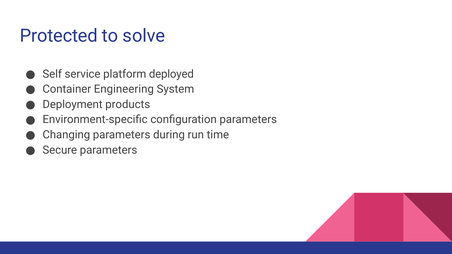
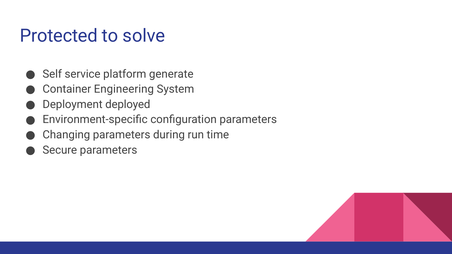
deployed: deployed -> generate (171, 74)
products: products -> deployed (128, 104)
